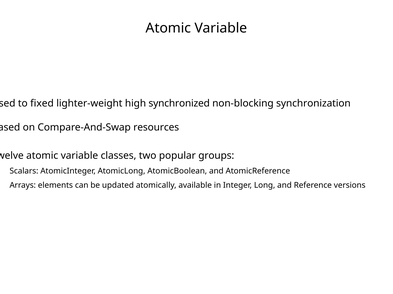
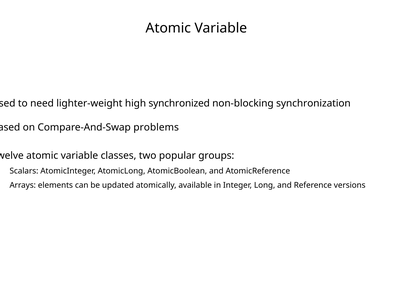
fixed: fixed -> need (42, 104)
resources: resources -> problems (156, 128)
